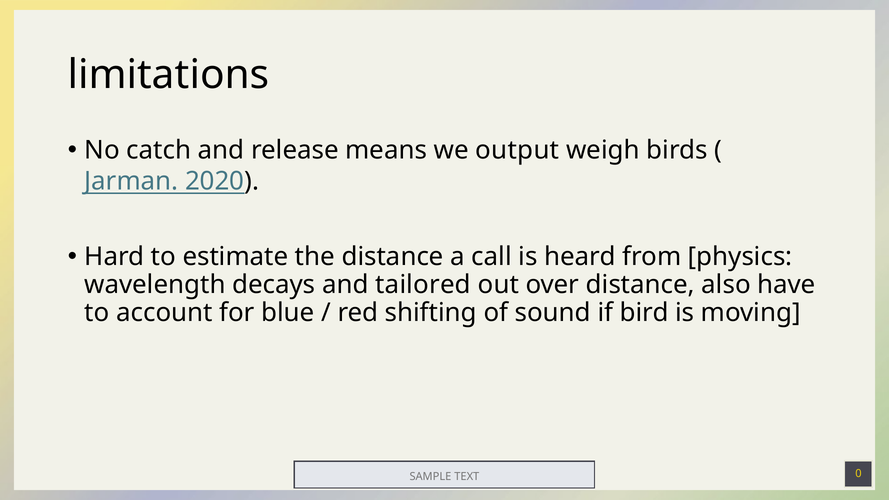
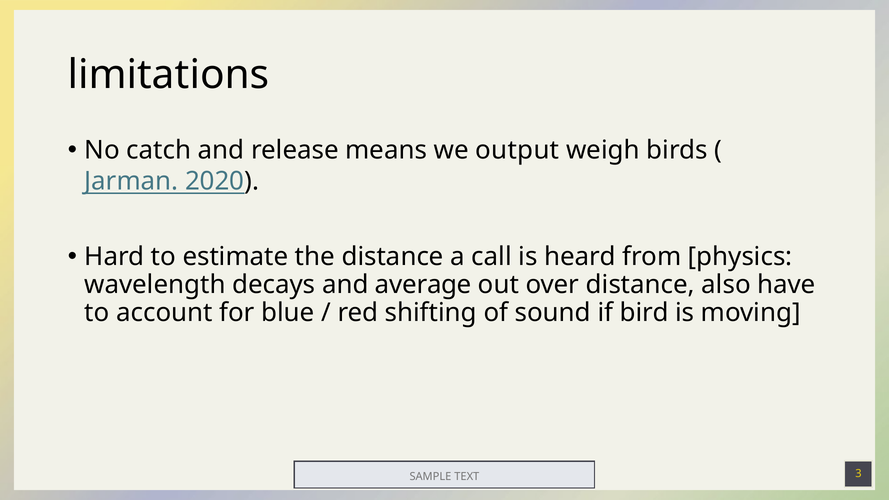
tailored: tailored -> average (423, 285)
0: 0 -> 3 (858, 474)
